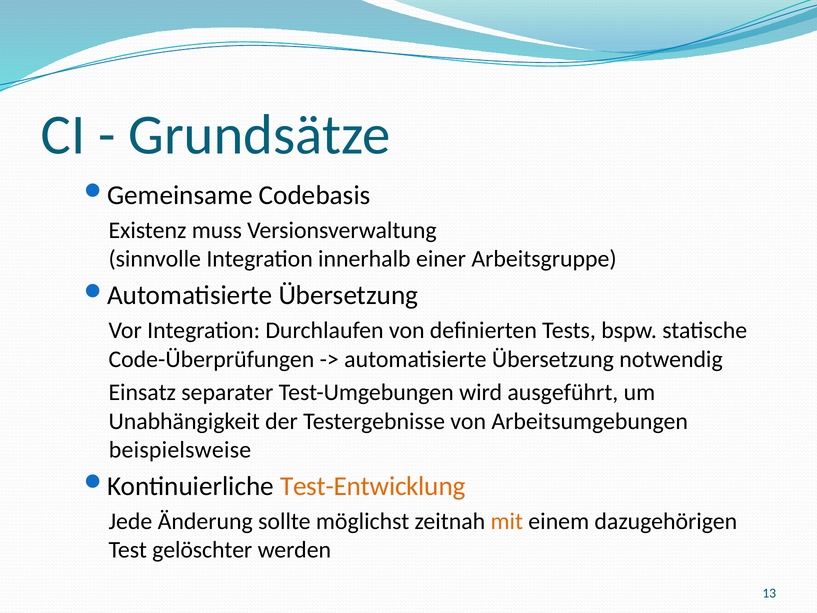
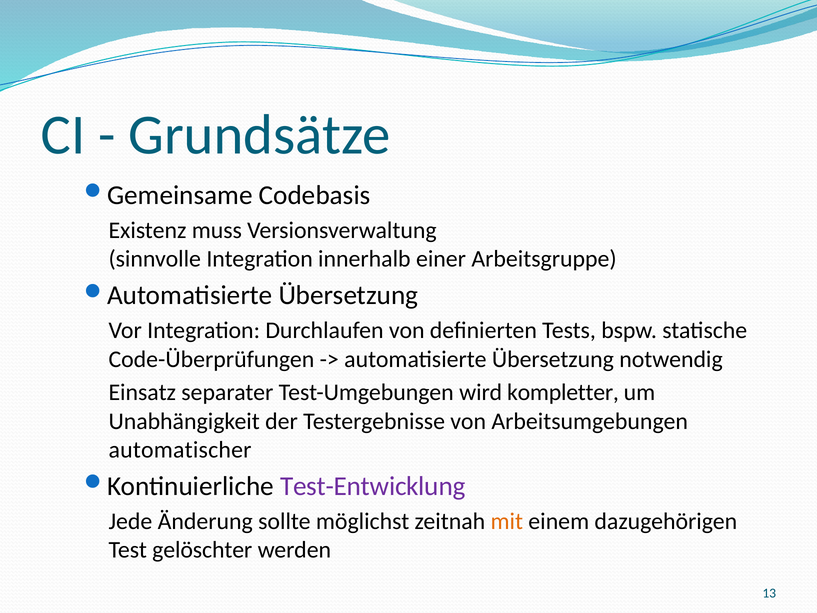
ausgeführt: ausgeführt -> kompletter (563, 392)
beispielsweise: beispielsweise -> automatischer (180, 450)
Test-Entwicklung colour: orange -> purple (373, 486)
